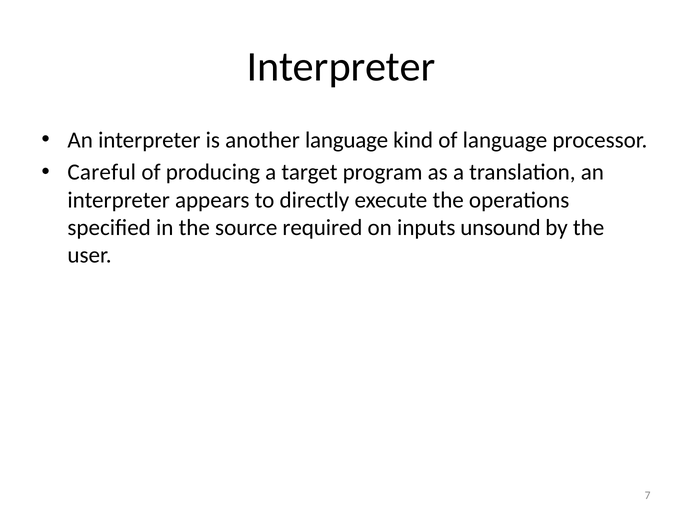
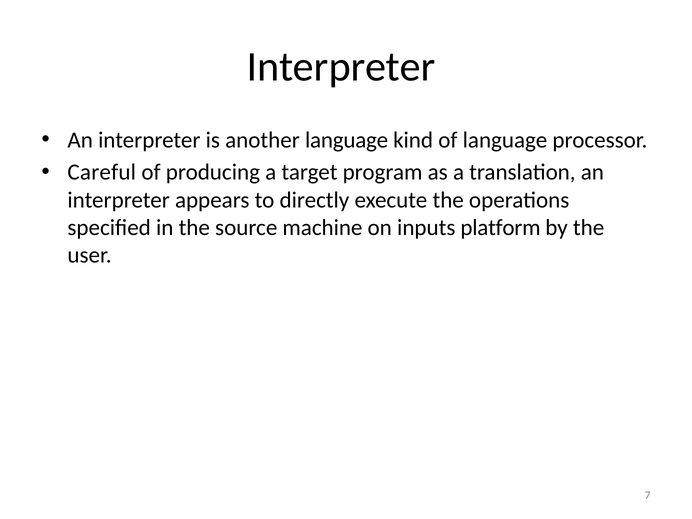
required: required -> machine (322, 228)
unsound: unsound -> platform (500, 228)
